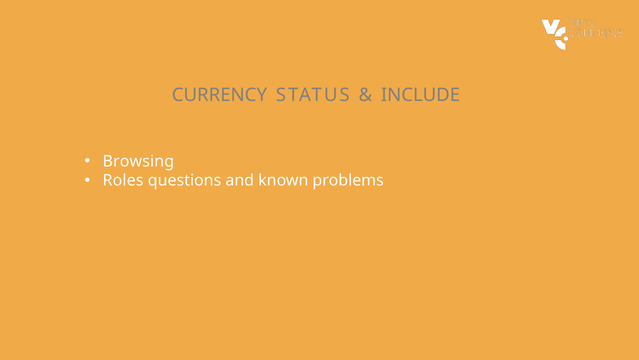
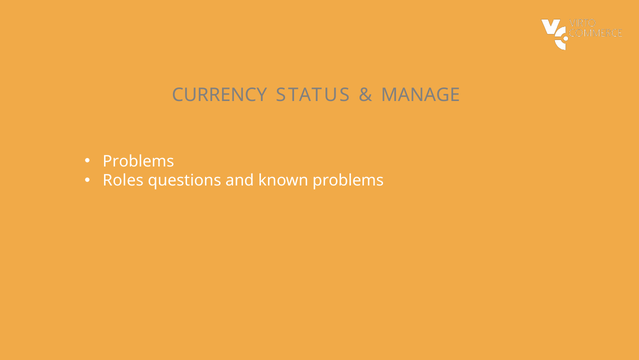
INCLUDE: INCLUDE -> MANAGE (420, 95)
Browsing: Browsing -> Problems (138, 161)
